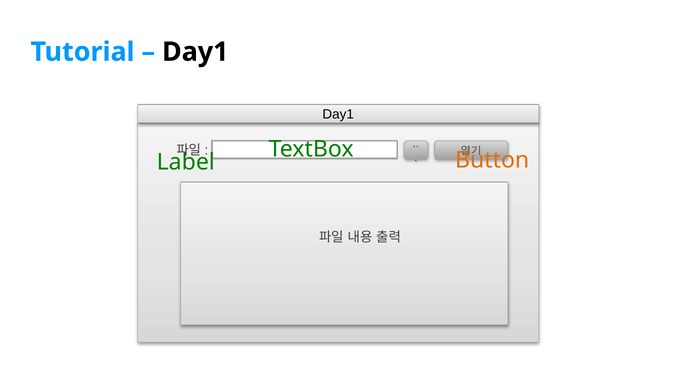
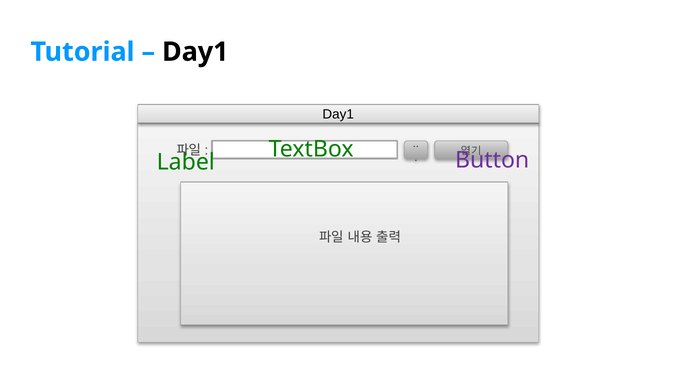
Button colour: orange -> purple (492, 160)
